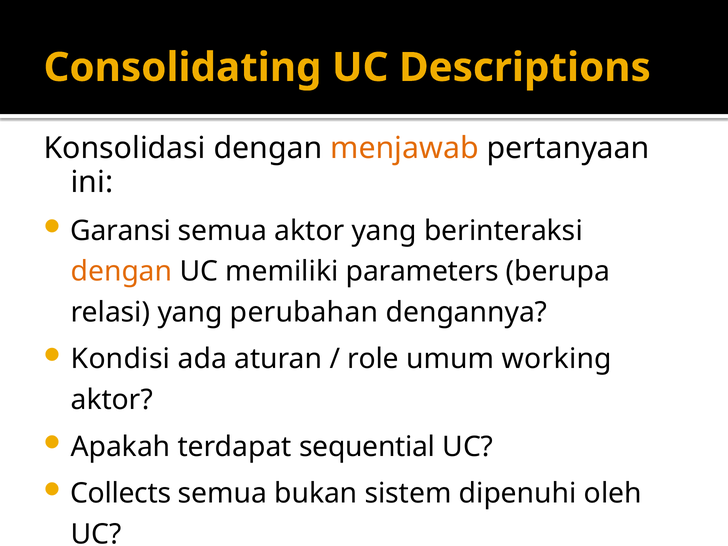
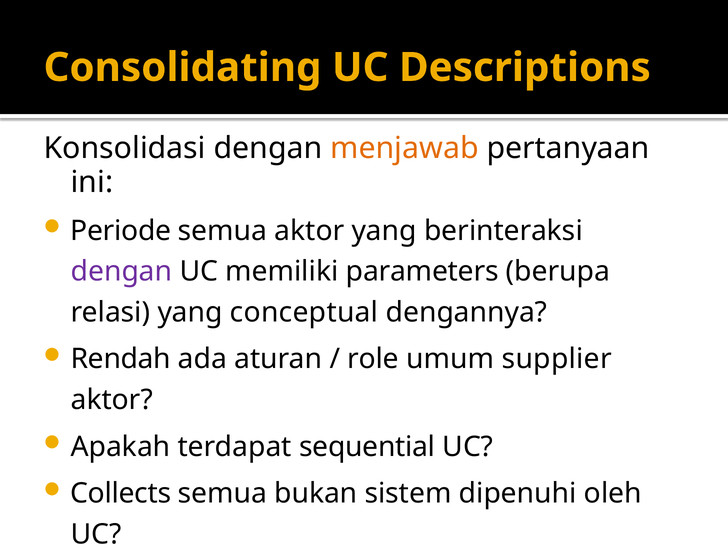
Garansi: Garansi -> Periode (121, 231)
dengan colour: orange -> purple (121, 271)
perubahan: perubahan -> conceptual (304, 312)
Kondisi: Kondisi -> Rendah (121, 359)
working: working -> supplier (557, 359)
